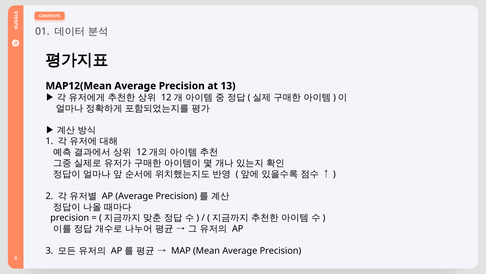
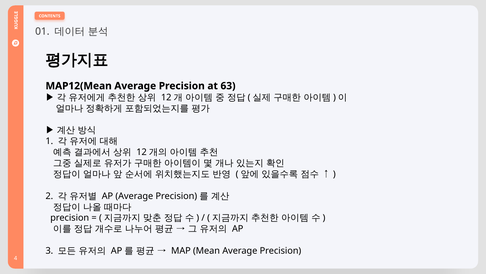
13: 13 -> 63 (228, 86)
